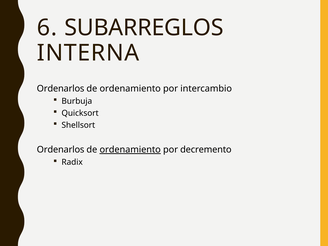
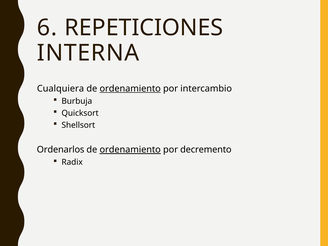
SUBARREGLOS: SUBARREGLOS -> REPETICIONES (144, 28)
Ordenarlos: Ordenarlos -> Cualquiera (61, 89)
ordenamiento underline: none -> present (130, 89)
